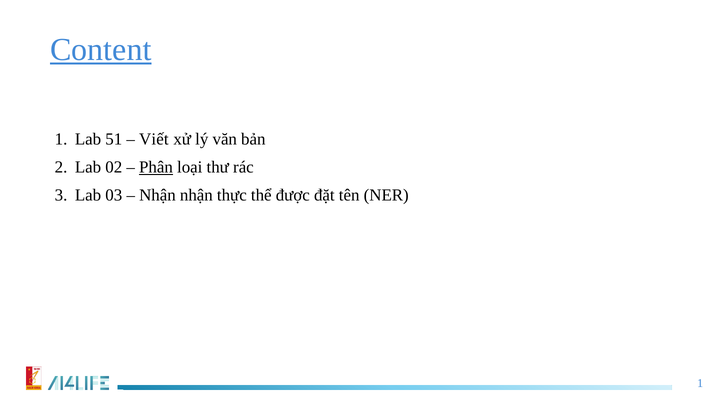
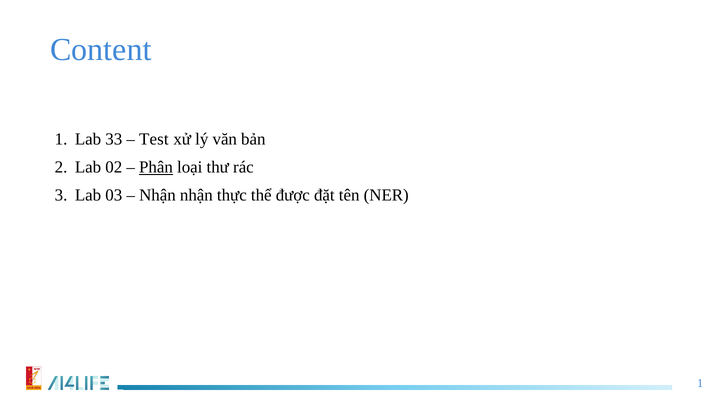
Content underline: present -> none (101, 50)
51: 51 -> 33 (114, 139)
Viết: Viết -> Test (154, 139)
